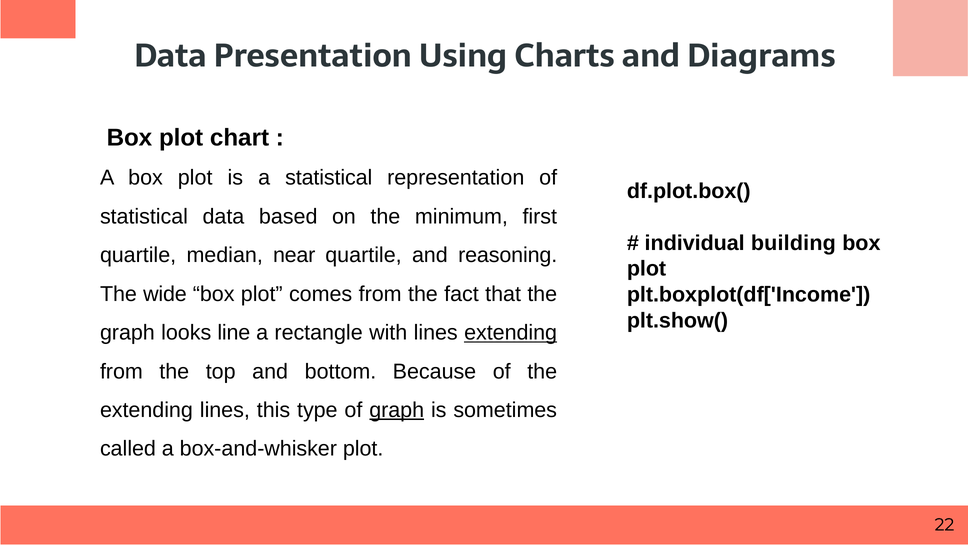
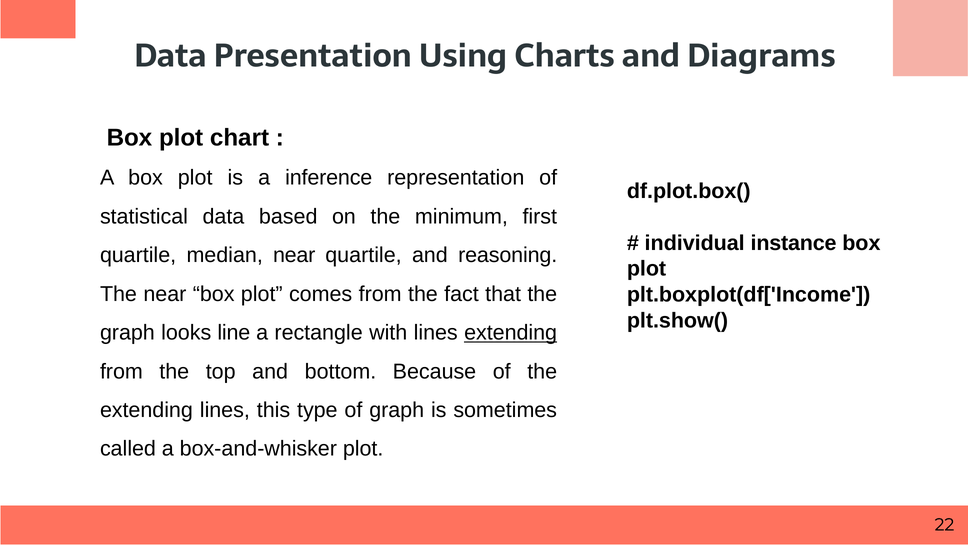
a statistical: statistical -> inference (329, 178)
building: building -> instance (794, 243)
The wide: wide -> near (165, 294)
graph underline: present -> none (397, 410)
